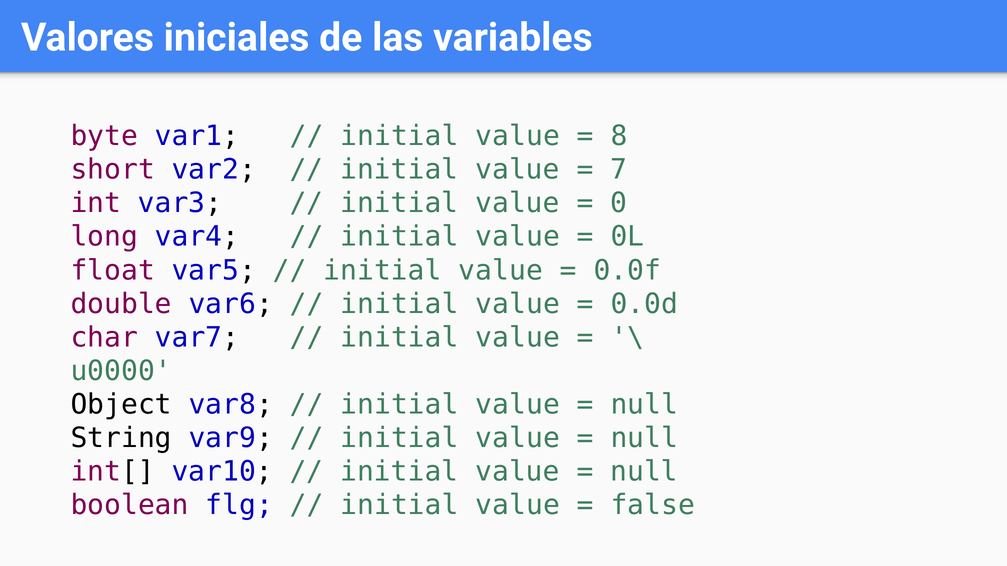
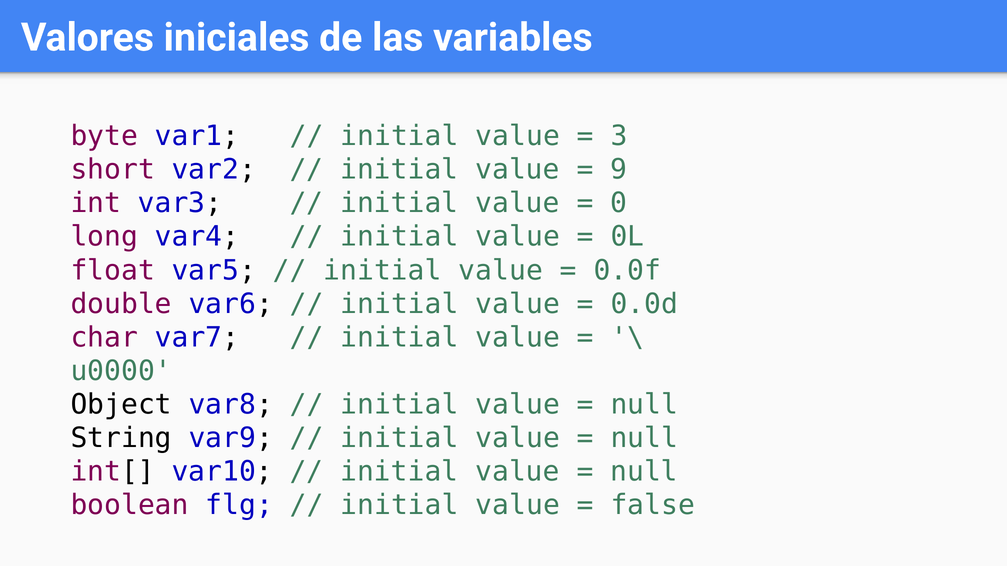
8: 8 -> 3 (619, 136)
7: 7 -> 9 (619, 170)
